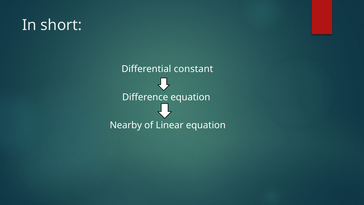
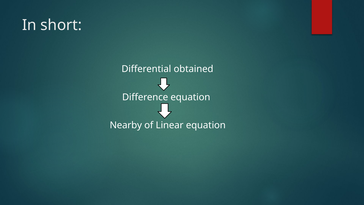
constant: constant -> obtained (194, 69)
